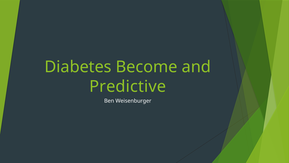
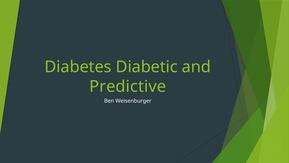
Become: Become -> Diabetic (147, 67)
